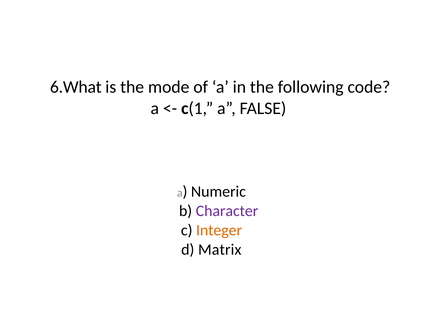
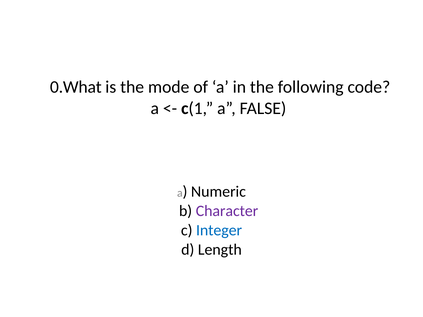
6.What: 6.What -> 0.What (76, 87)
Integer colour: orange -> blue (219, 230)
Matrix: Matrix -> Length (220, 250)
